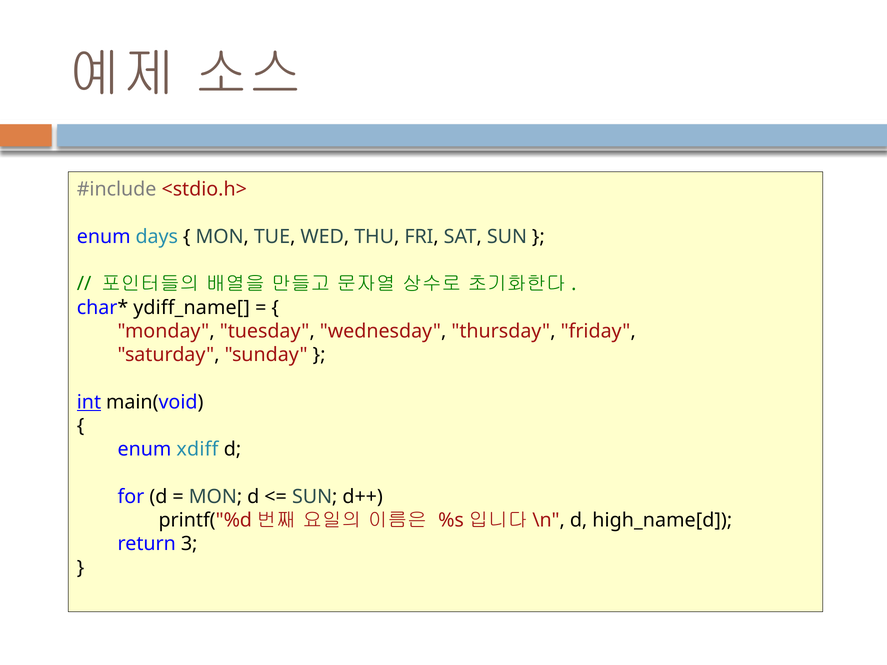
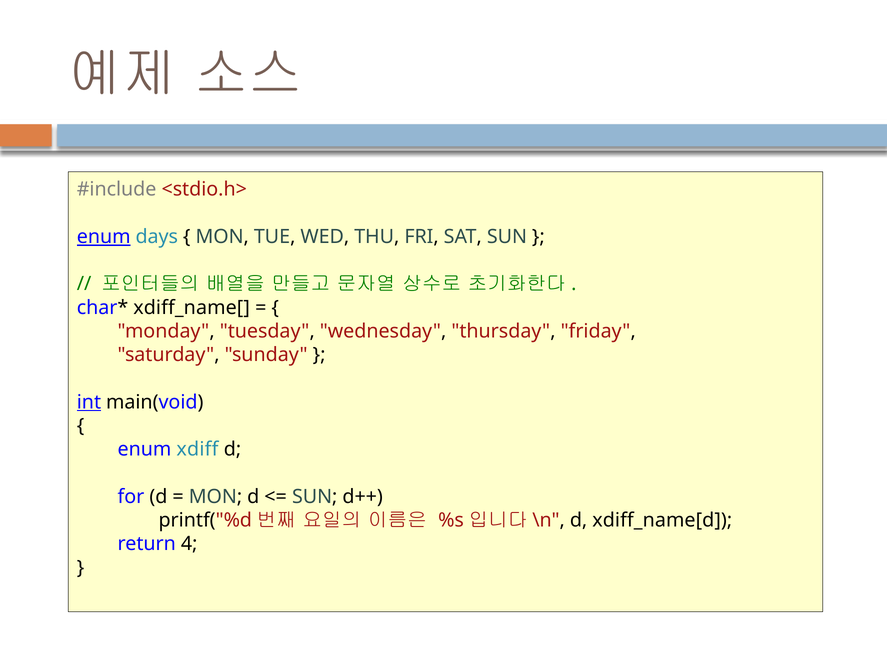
enum underline: none -> present (104, 237)
ydiff_name[: ydiff_name[ -> xdiff_name[ (192, 308)
high_name[d: high_name[d -> xdiff_name[d (662, 520)
3: 3 -> 4 (189, 544)
